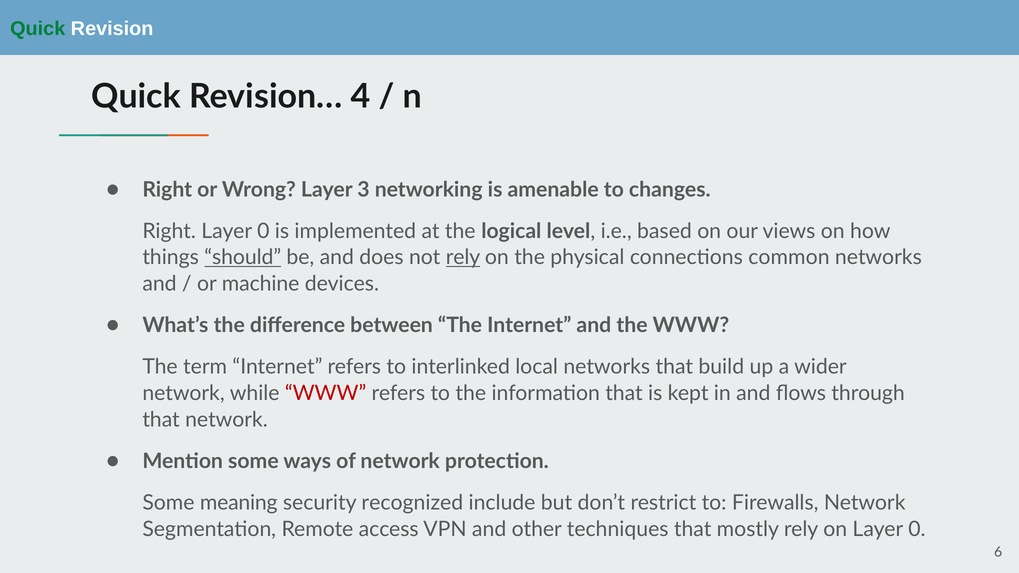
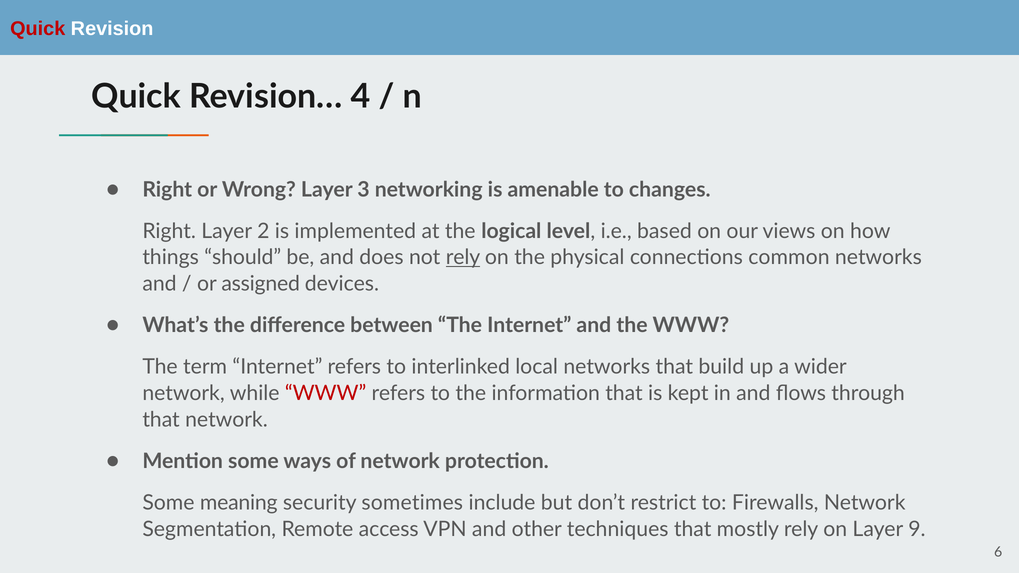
Quick colour: green -> red (38, 29)
Right Layer 0: 0 -> 2 (263, 231)
should underline: present -> none (243, 258)
machine: machine -> assigned (261, 284)
recognized: recognized -> sometimes (412, 503)
on Layer 0: 0 -> 9 (917, 529)
